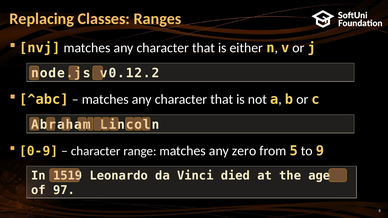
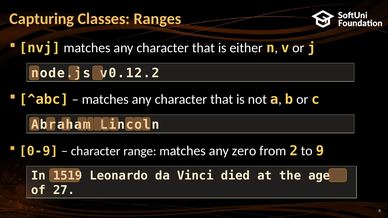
Replacing: Replacing -> Capturing (42, 19)
5: 5 -> 2 (294, 151)
97: 97 -> 27 (64, 190)
